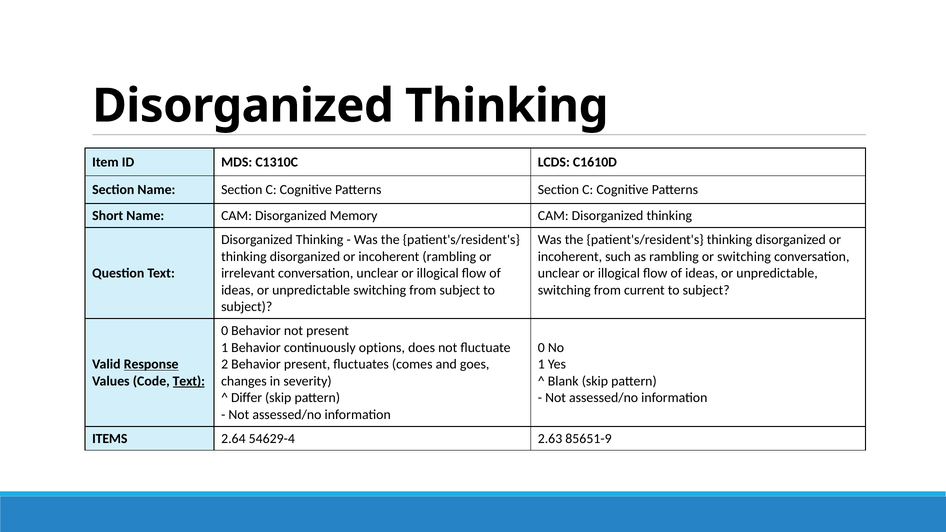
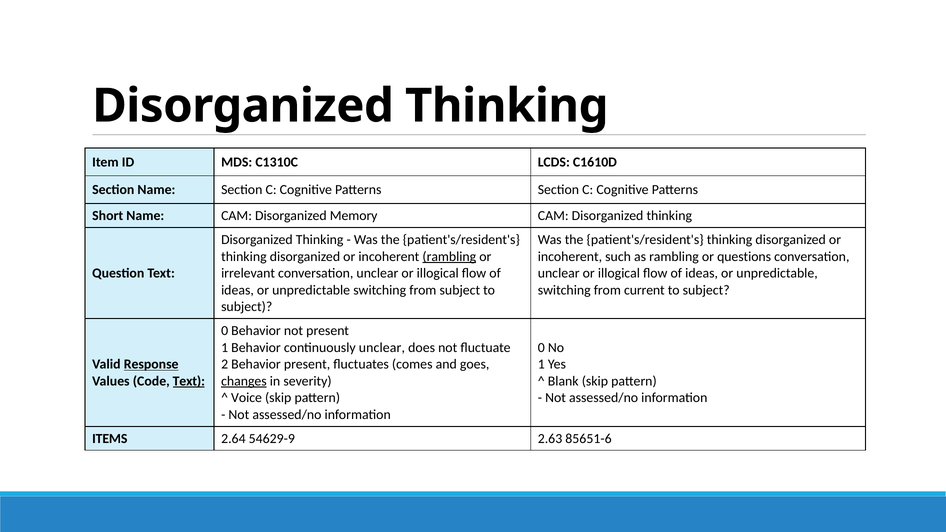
rambling underline: none -> present (449, 257)
or switching: switching -> questions (744, 257)
continuously options: options -> unclear (382, 348)
changes underline: none -> present (244, 381)
Differ: Differ -> Voice (247, 398)
54629-4: 54629-4 -> 54629-9 (272, 439)
85651-9: 85651-9 -> 85651-6 (588, 439)
